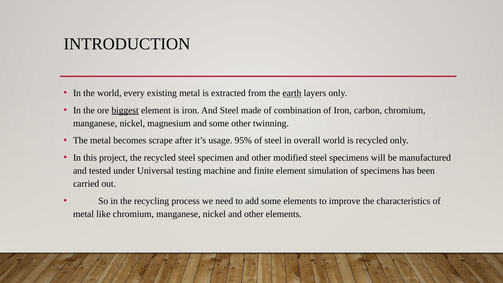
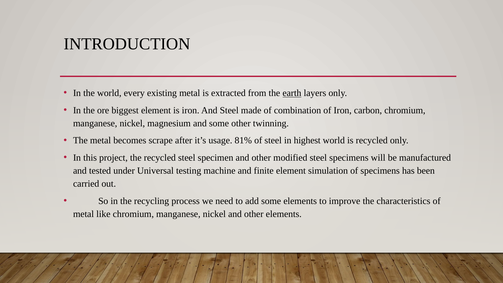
biggest underline: present -> none (125, 110)
95%: 95% -> 81% (243, 140)
overall: overall -> highest (307, 140)
